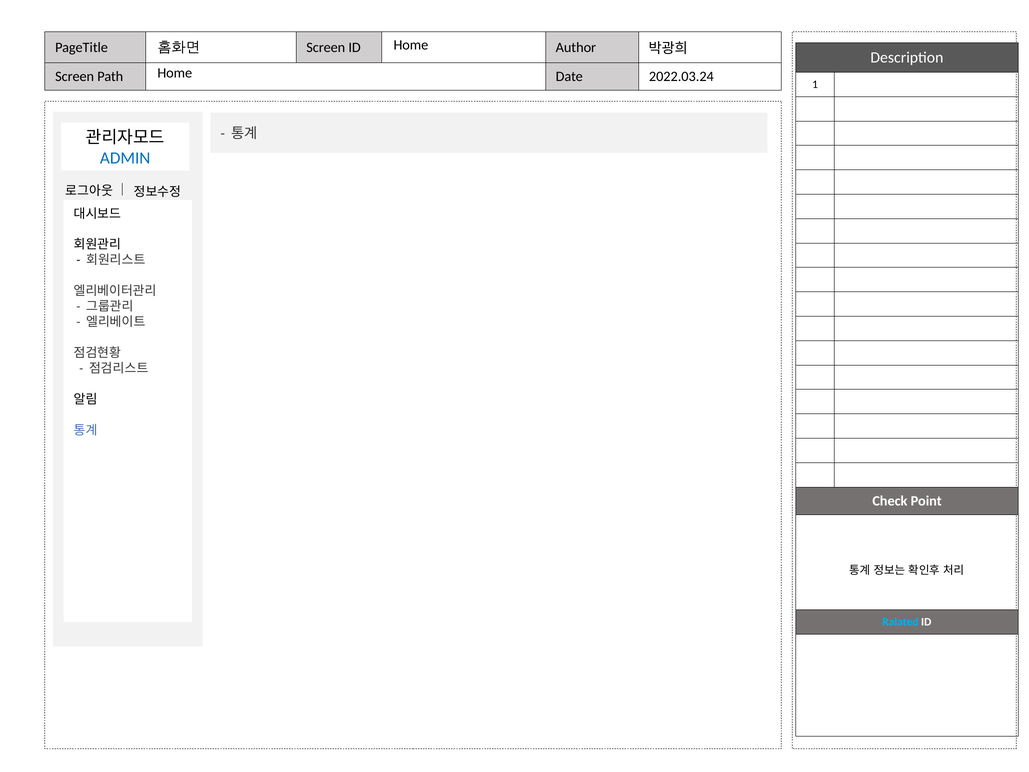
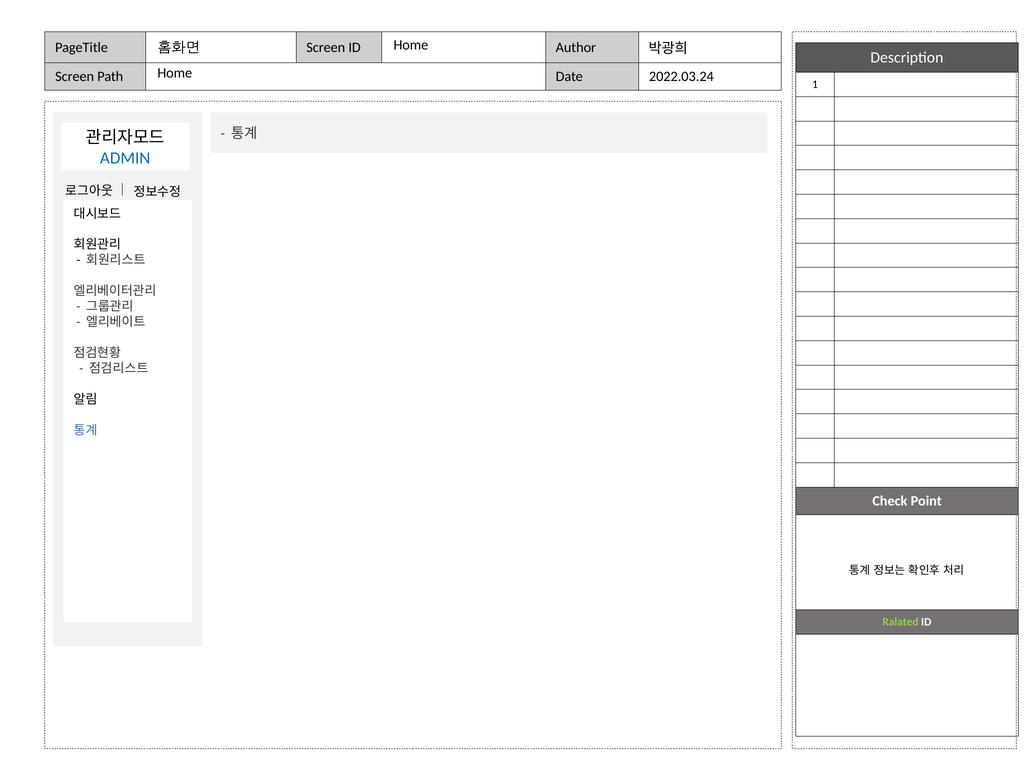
Ralated colour: light blue -> light green (900, 622)
